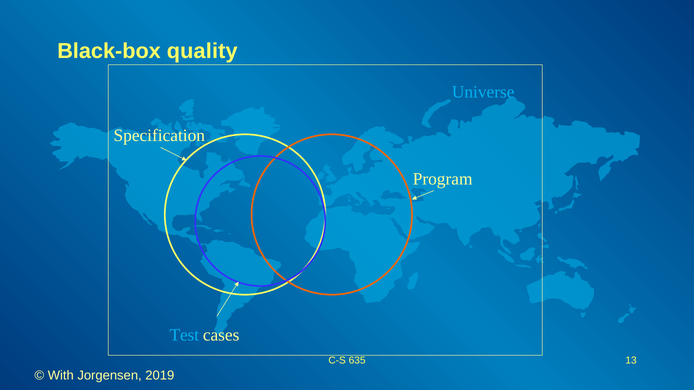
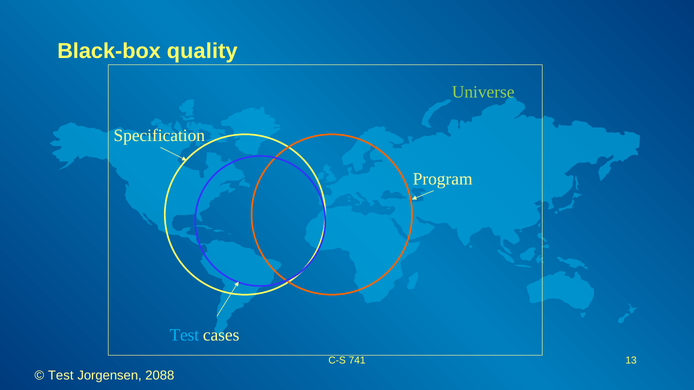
Universe colour: light blue -> light green (483, 92)
635: 635 -> 741 (357, 361)
With: With -> Test (61, 376)
2019: 2019 -> 2088 (160, 376)
